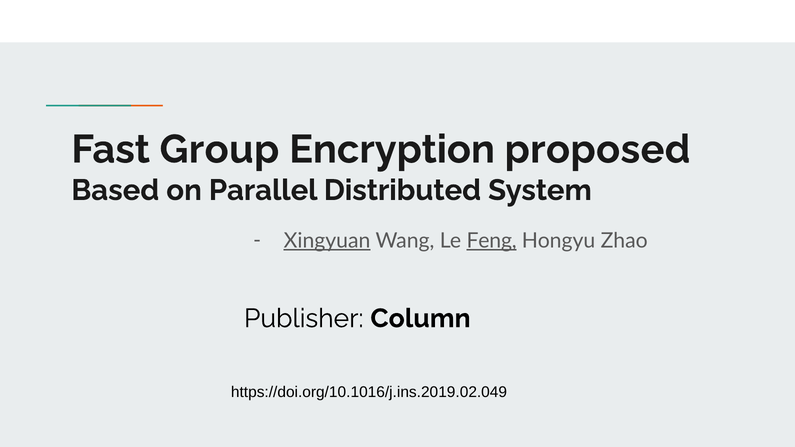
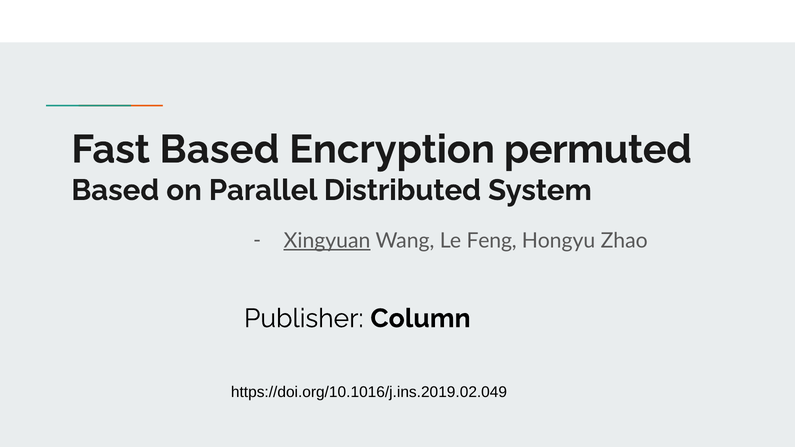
Fast Group: Group -> Based (219, 150)
proposed: proposed -> permuted (598, 150)
Feng underline: present -> none (492, 241)
